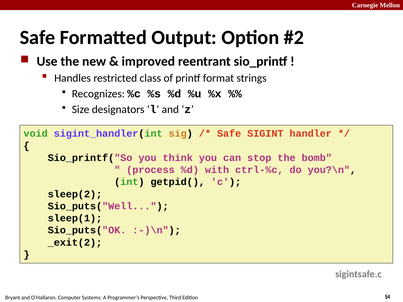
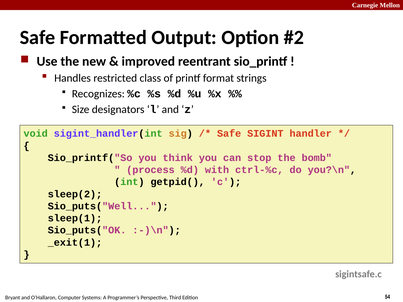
_exit(2: _exit(2 -> _exit(1 (75, 243)
